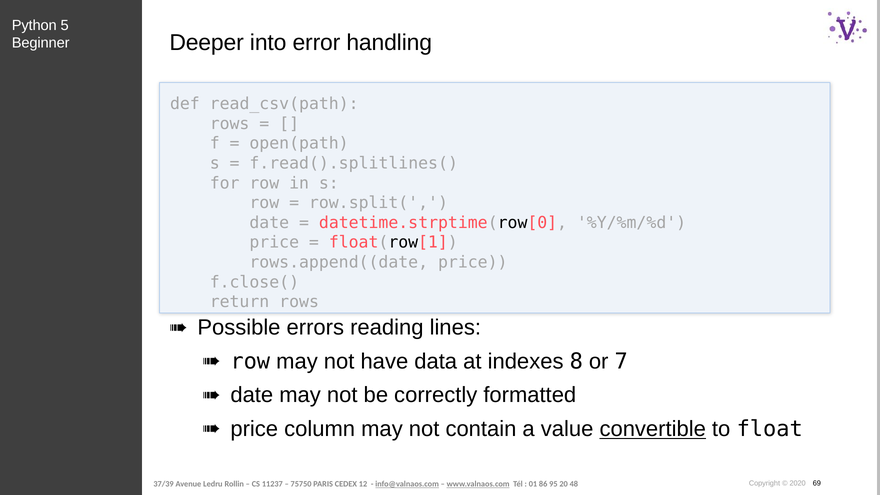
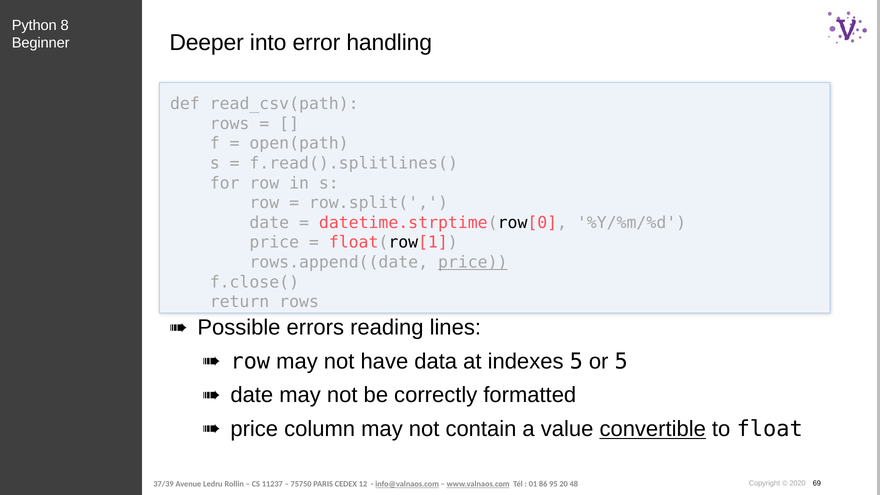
5: 5 -> 8 (65, 25)
price underline: none -> present (473, 262)
indexes 8: 8 -> 5 (576, 361)
or 7: 7 -> 5 (621, 361)
